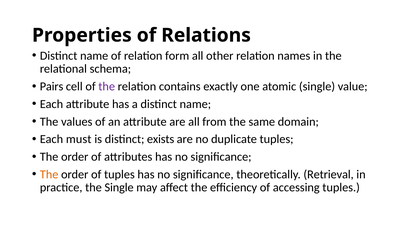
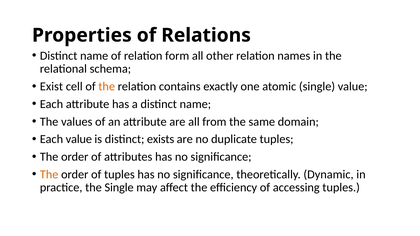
Pairs: Pairs -> Exist (51, 87)
the colour: purple -> orange (107, 87)
Each must: must -> value (79, 139)
Retrieval: Retrieval -> Dynamic (329, 175)
